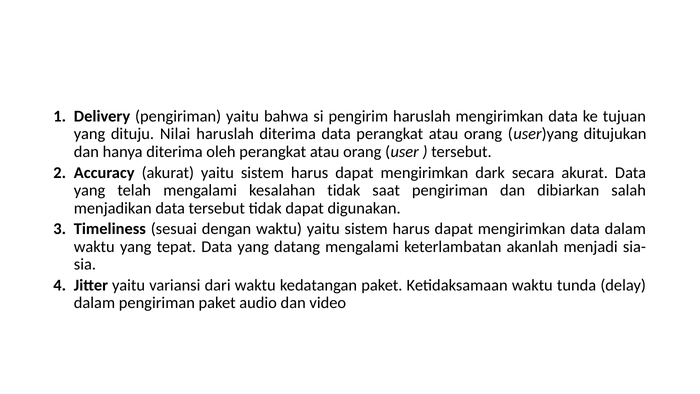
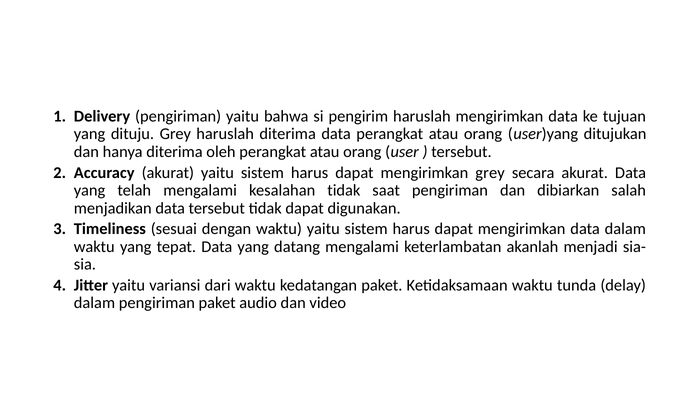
dituju Nilai: Nilai -> Grey (175, 134)
mengirimkan dark: dark -> grey (490, 172)
